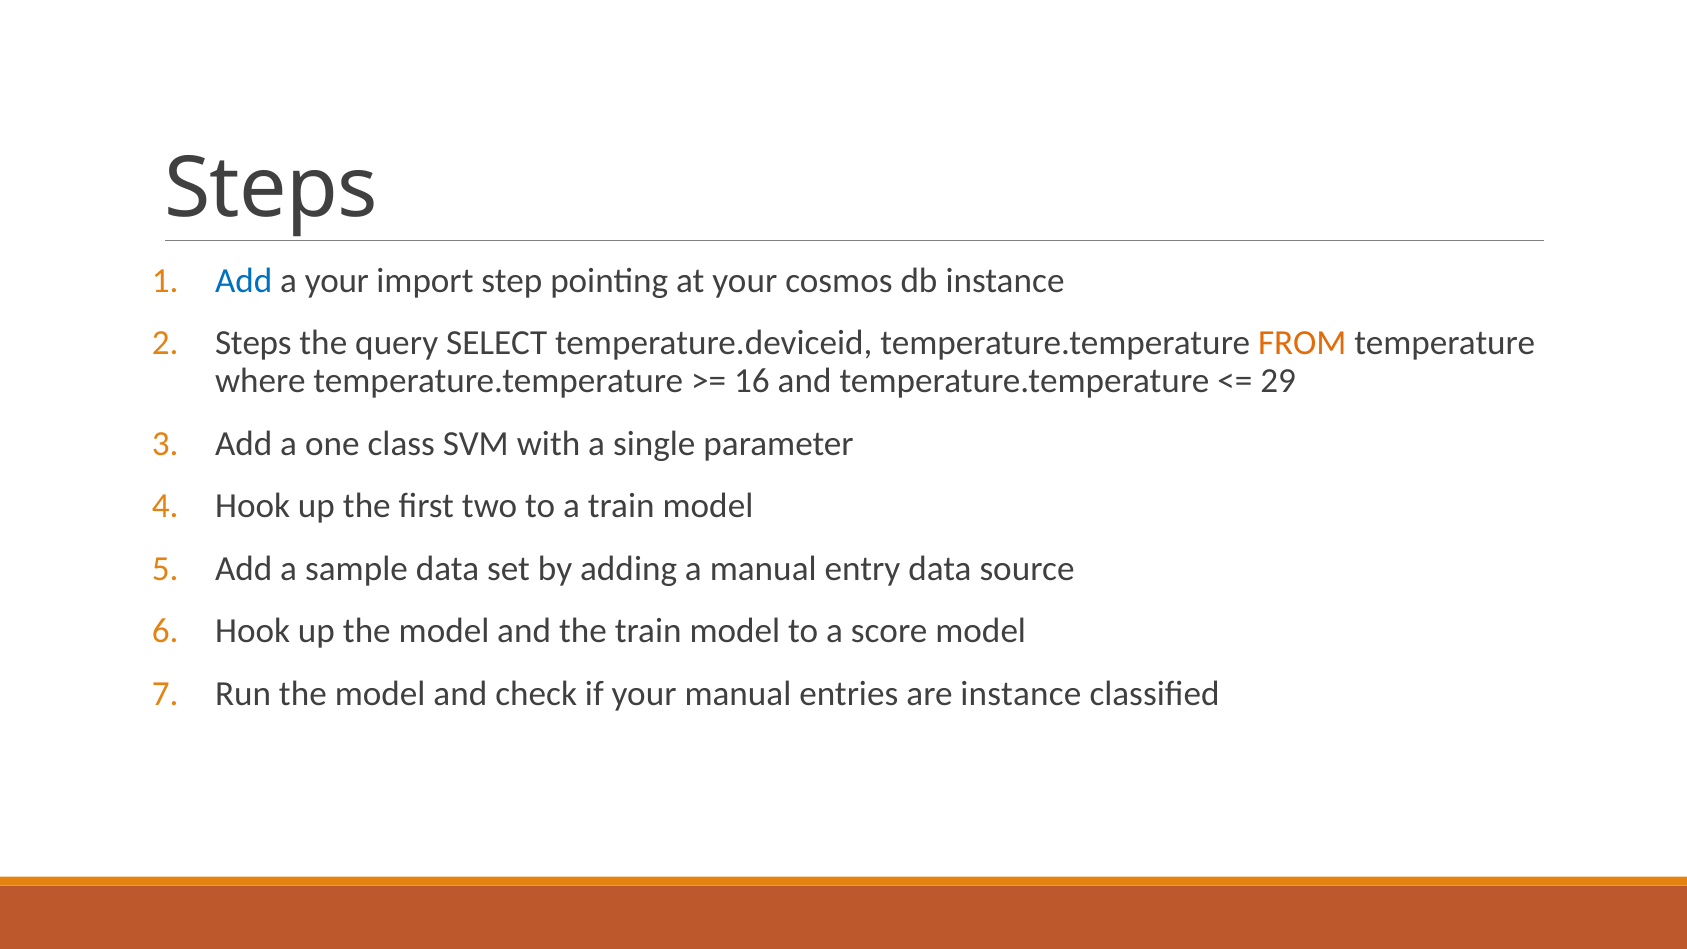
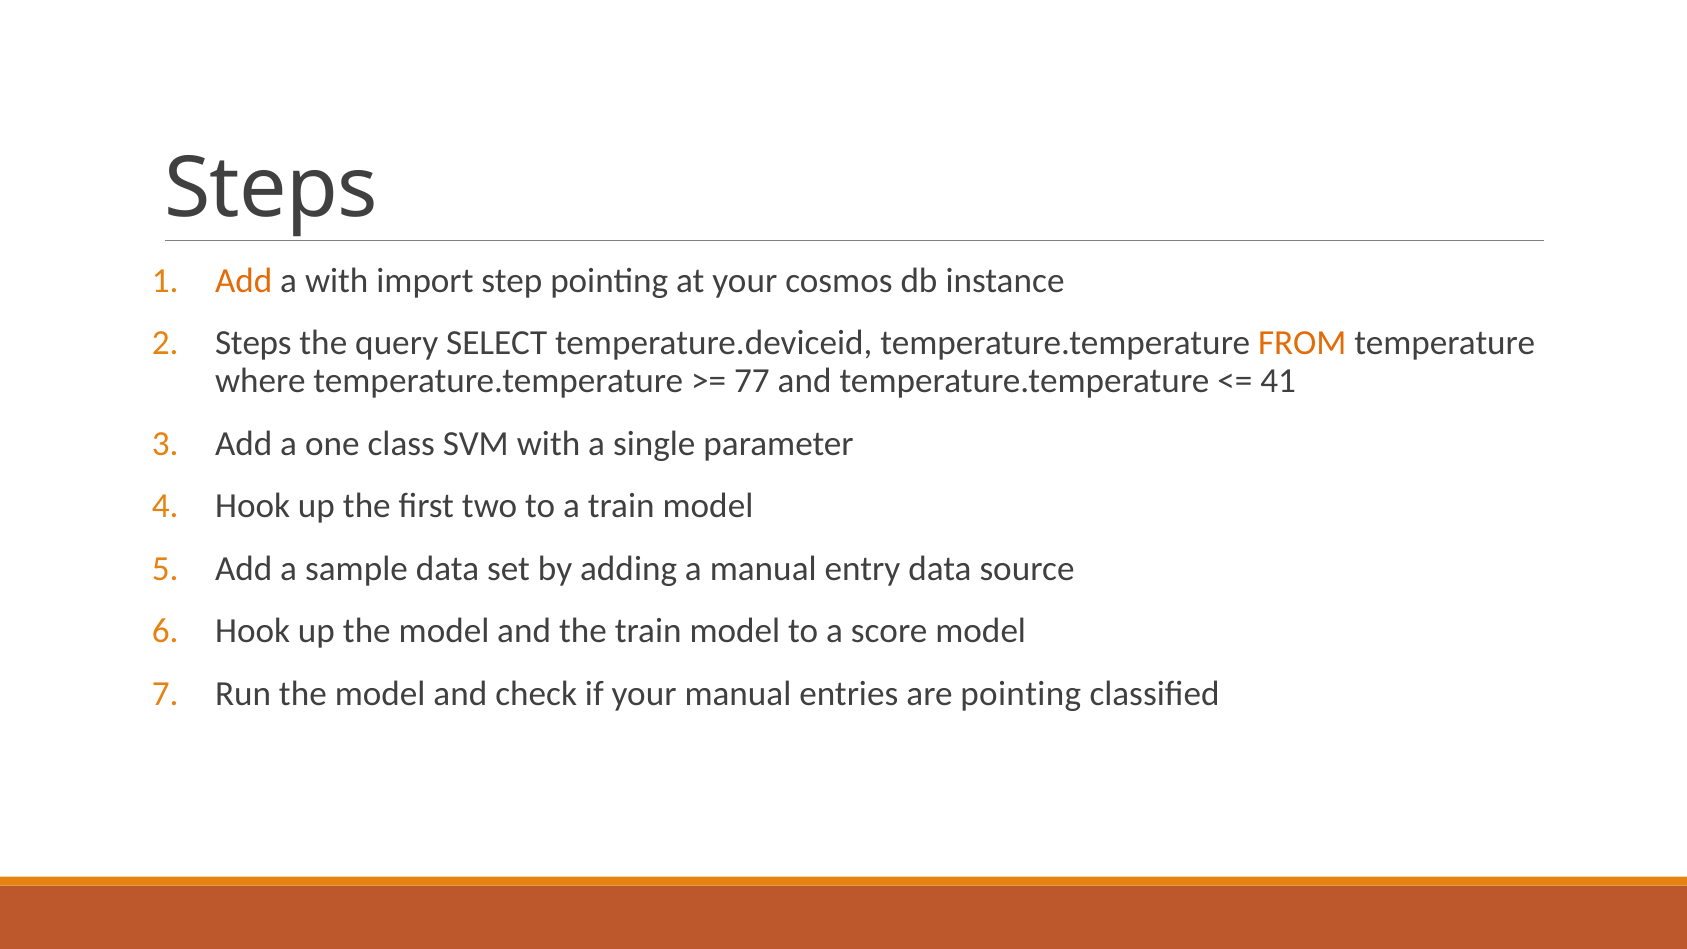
Add colour: blue -> orange (244, 280)
a your: your -> with (337, 280)
16: 16 -> 77 (752, 381)
29: 29 -> 41 (1278, 381)
are instance: instance -> pointing (1021, 694)
